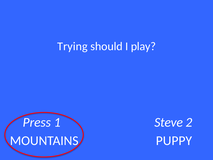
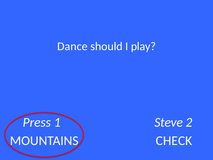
Trying: Trying -> Dance (72, 46)
PUPPY: PUPPY -> CHECK (174, 140)
